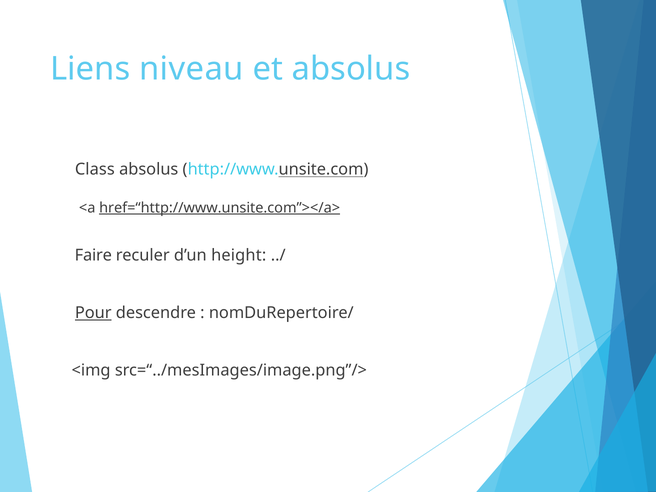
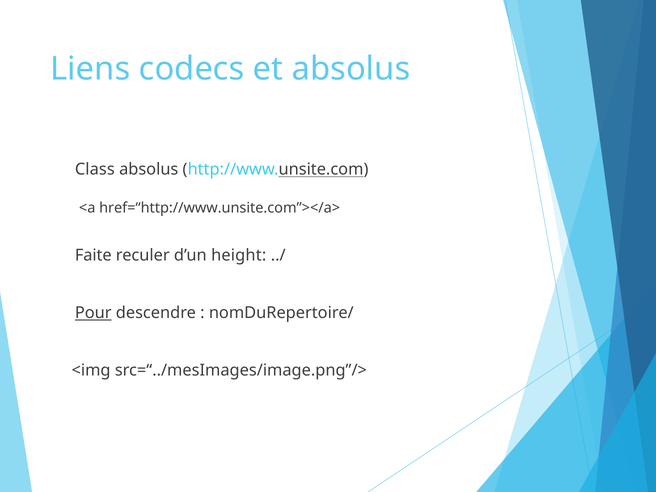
niveau: niveau -> codecs (192, 69)
href=“http://www.unsite.com”></a> underline: present -> none (220, 208)
Faire: Faire -> Faite (93, 255)
